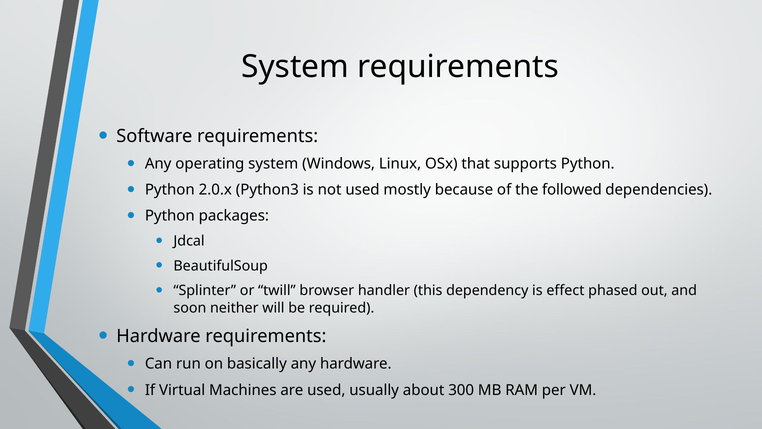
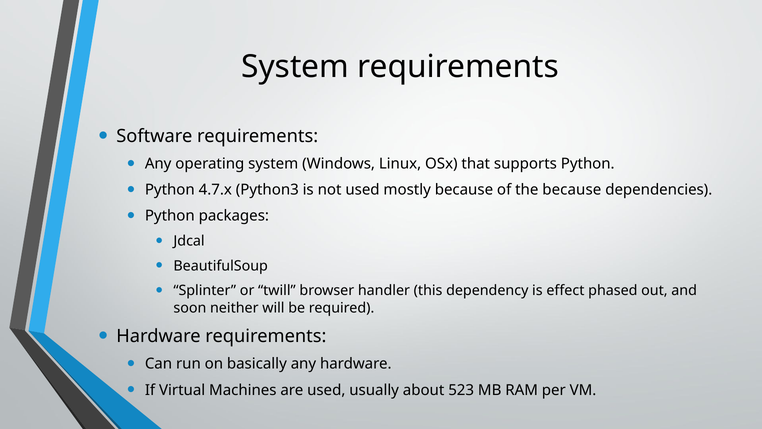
2.0.x: 2.0.x -> 4.7.x (215, 190)
the followed: followed -> because (572, 190)
300: 300 -> 523 (461, 390)
